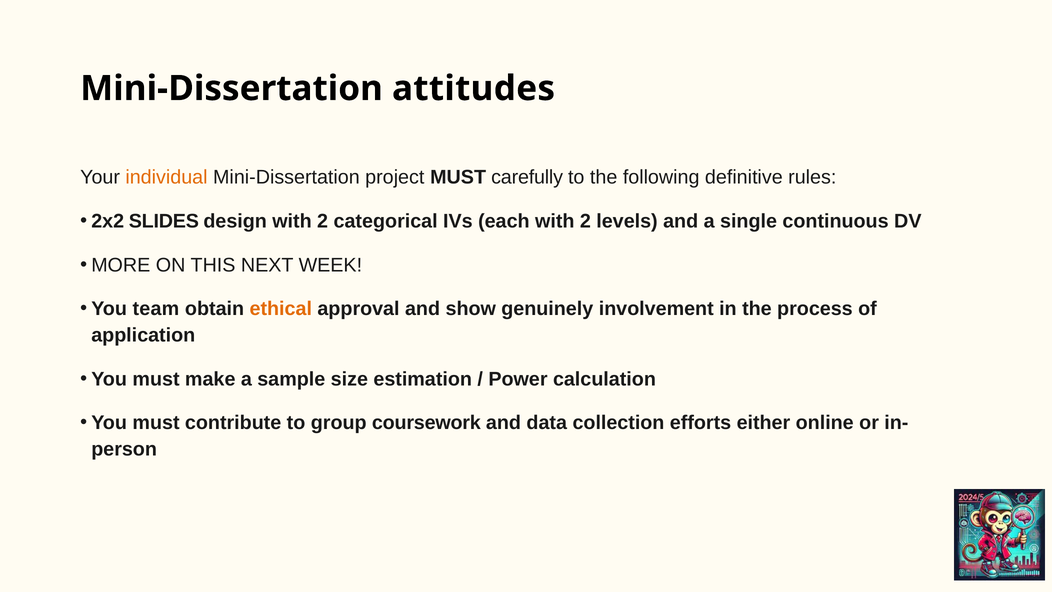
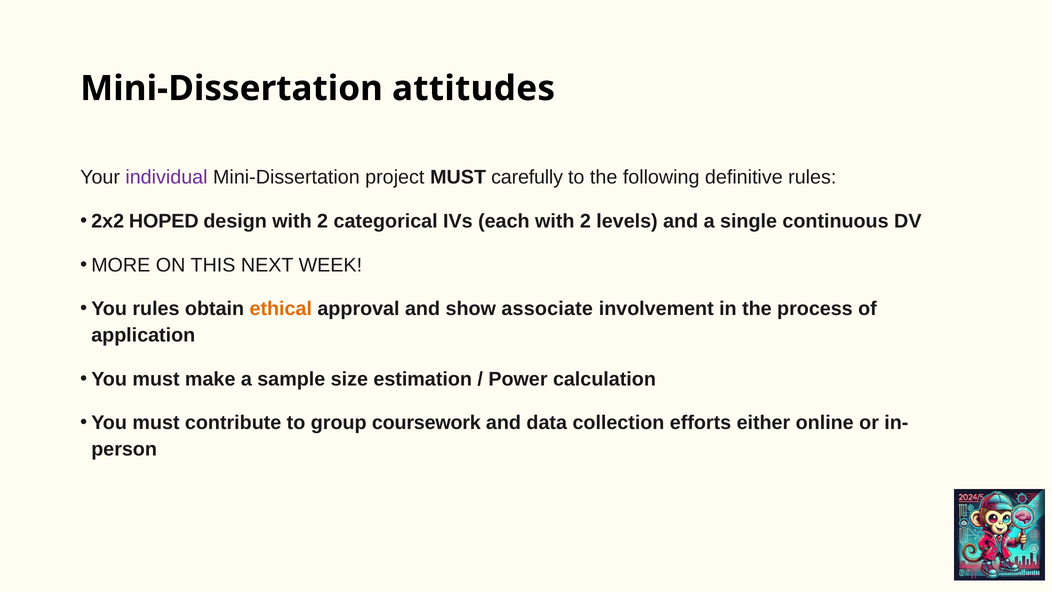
individual colour: orange -> purple (166, 177)
SLIDES: SLIDES -> HOPED (164, 221)
You team: team -> rules (156, 309)
genuinely: genuinely -> associate (547, 309)
